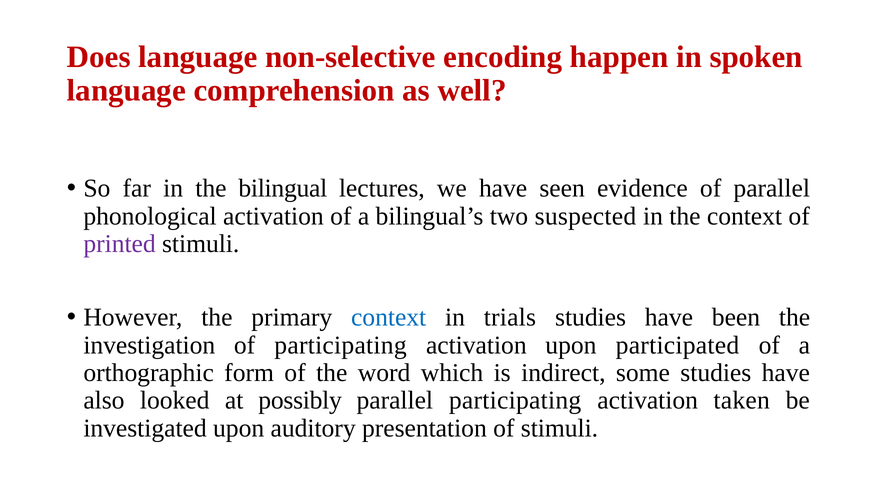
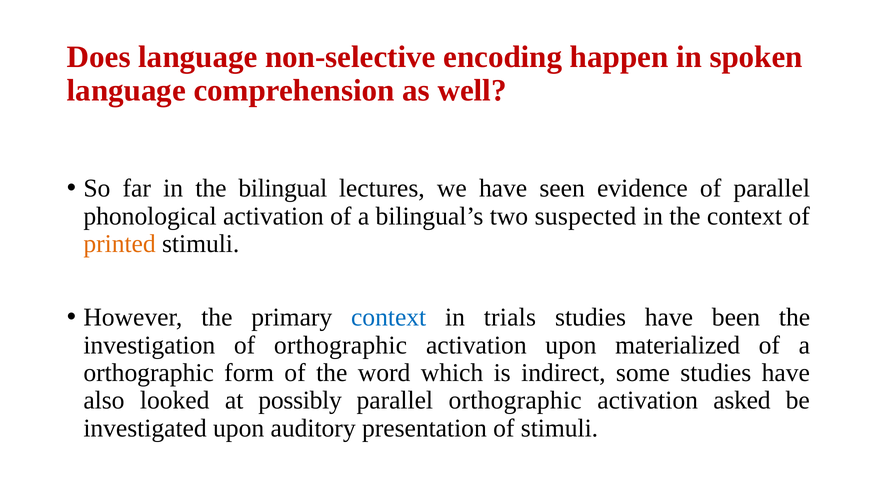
printed colour: purple -> orange (120, 244)
of participating: participating -> orthographic (341, 345)
participated: participated -> materialized (678, 345)
parallel participating: participating -> orthographic (515, 400)
taken: taken -> asked (742, 400)
